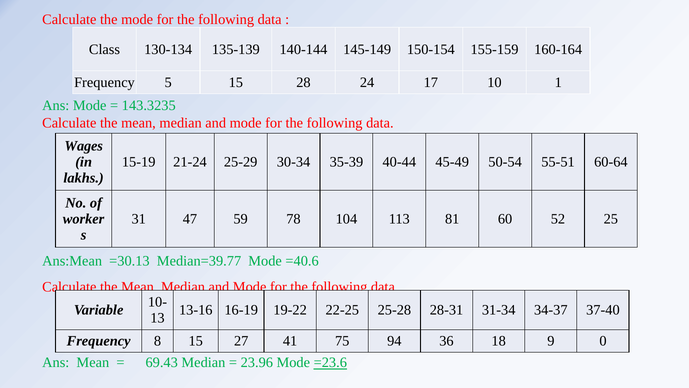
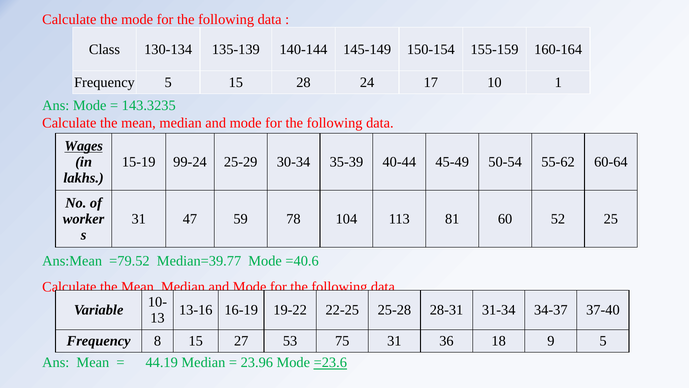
Wages underline: none -> present (84, 146)
21-24: 21-24 -> 99-24 (190, 162)
55-51: 55-51 -> 55-62 (558, 162)
=30.13: =30.13 -> =79.52 (129, 261)
41: 41 -> 53 (290, 341)
75 94: 94 -> 31 (394, 341)
9 0: 0 -> 5 (603, 341)
69.43: 69.43 -> 44.19 (162, 362)
